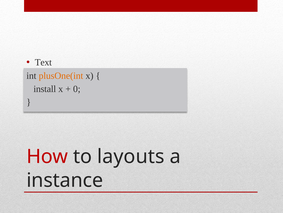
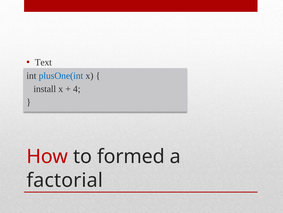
plusOne(int colour: orange -> blue (61, 75)
0: 0 -> 4 (77, 89)
layouts: layouts -> formed (131, 156)
instance: instance -> factorial (65, 180)
